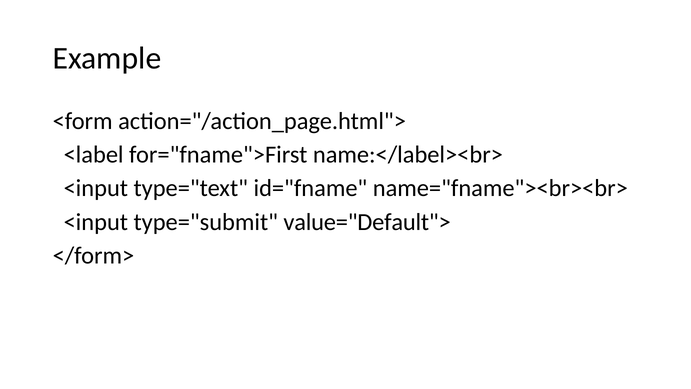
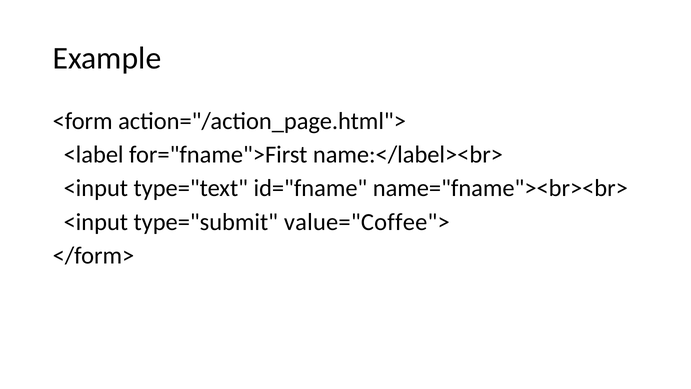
value="Default">: value="Default"> -> value="Coffee"> (367, 222)
